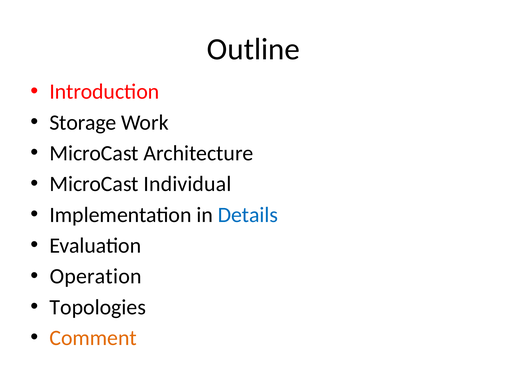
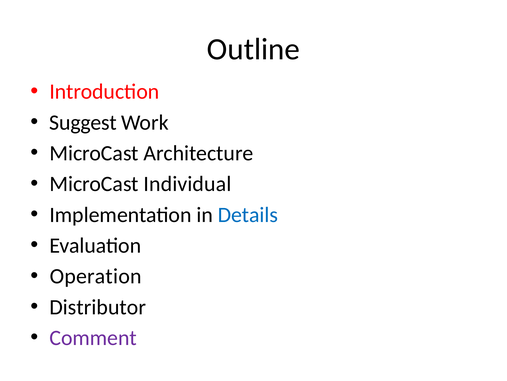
Storage: Storage -> Suggest (83, 122)
Topologies: Topologies -> Distributor (98, 307)
Comment colour: orange -> purple (93, 337)
